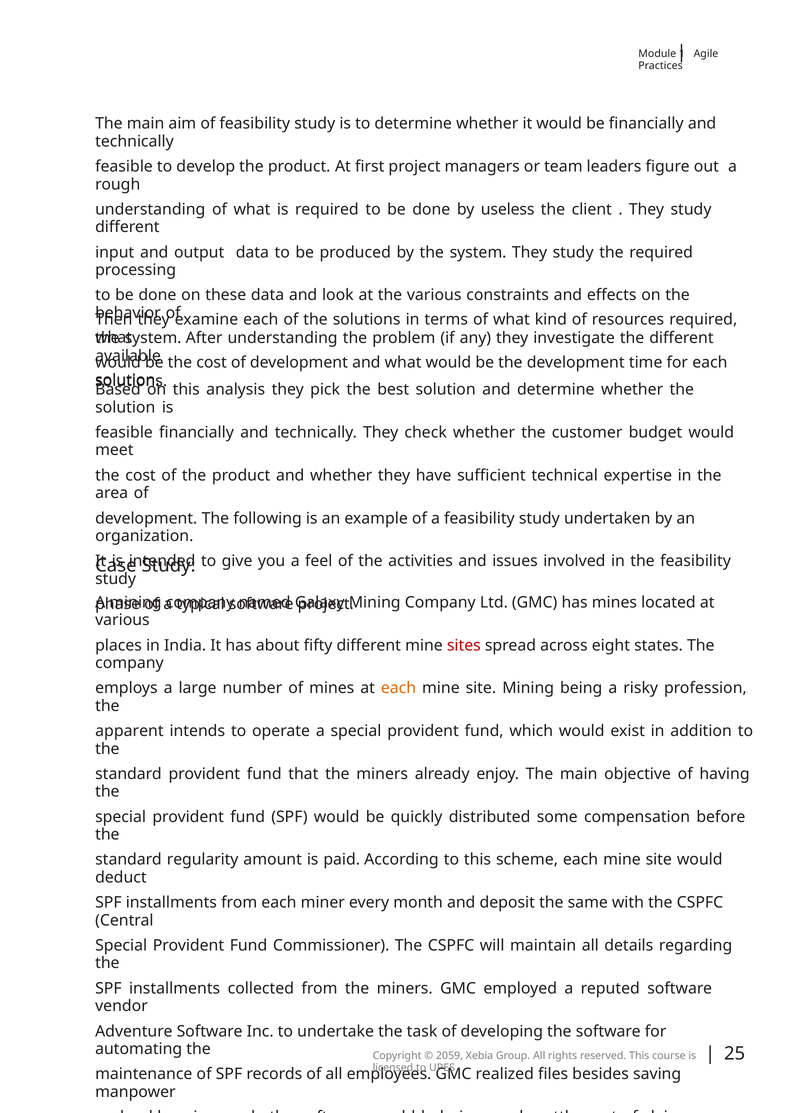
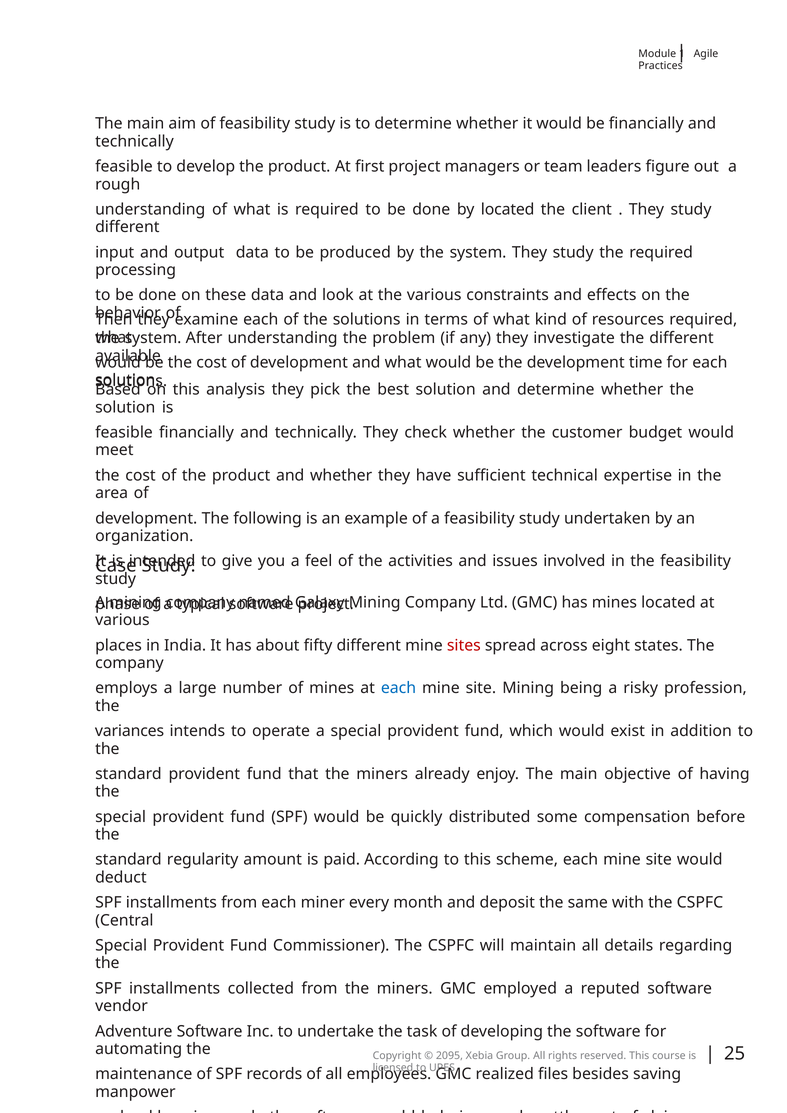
by useless: useless -> located (508, 209)
each colour: orange -> blue (399, 688)
apparent: apparent -> variances (130, 731)
2059: 2059 -> 2095 (449, 1055)
